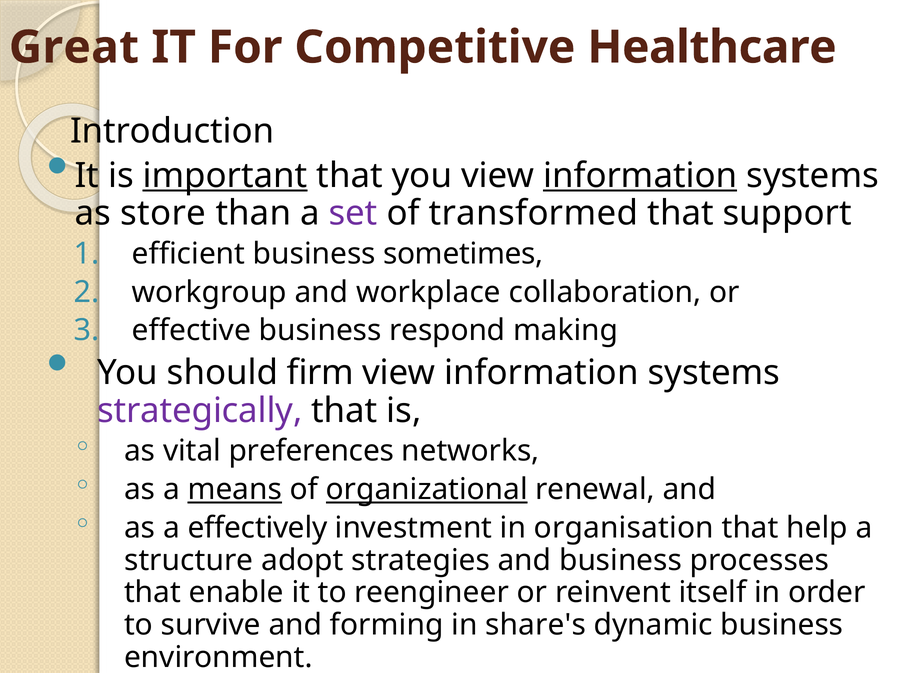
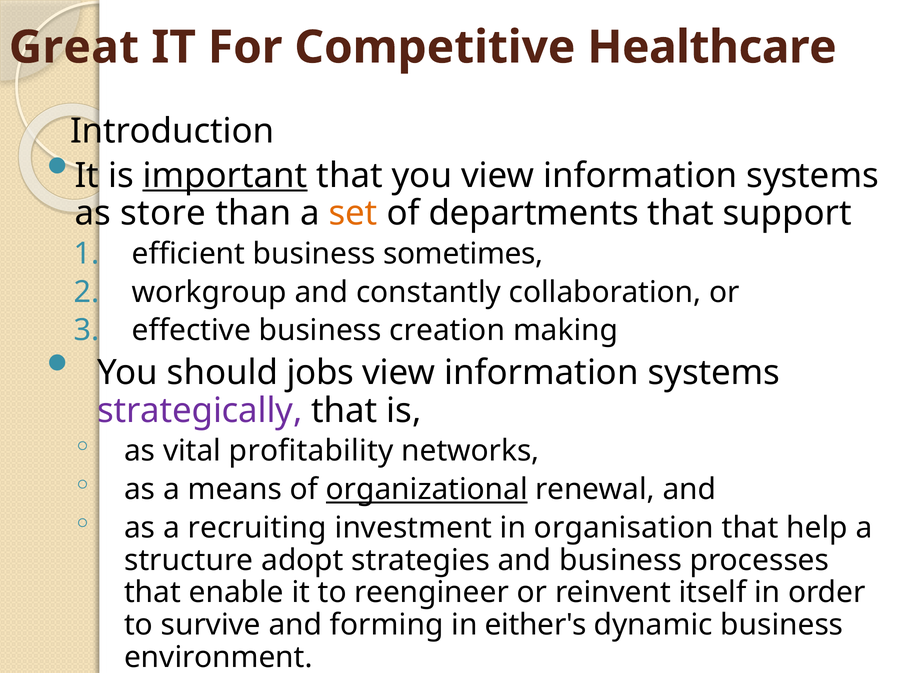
information underline: present -> none (640, 175)
set colour: purple -> orange (353, 213)
transformed: transformed -> departments (534, 213)
workplace: workplace -> constantly (428, 292)
respond: respond -> creation (447, 330)
firm: firm -> jobs (320, 373)
preferences: preferences -> profitability (311, 451)
means underline: present -> none (235, 489)
effectively: effectively -> recruiting (257, 528)
share's: share's -> either's (536, 625)
